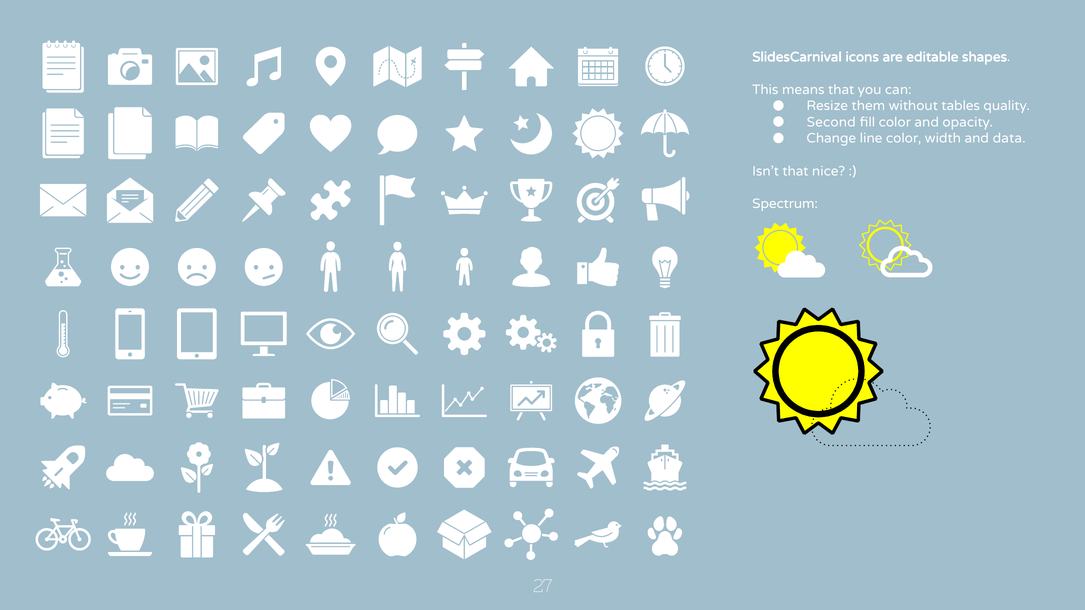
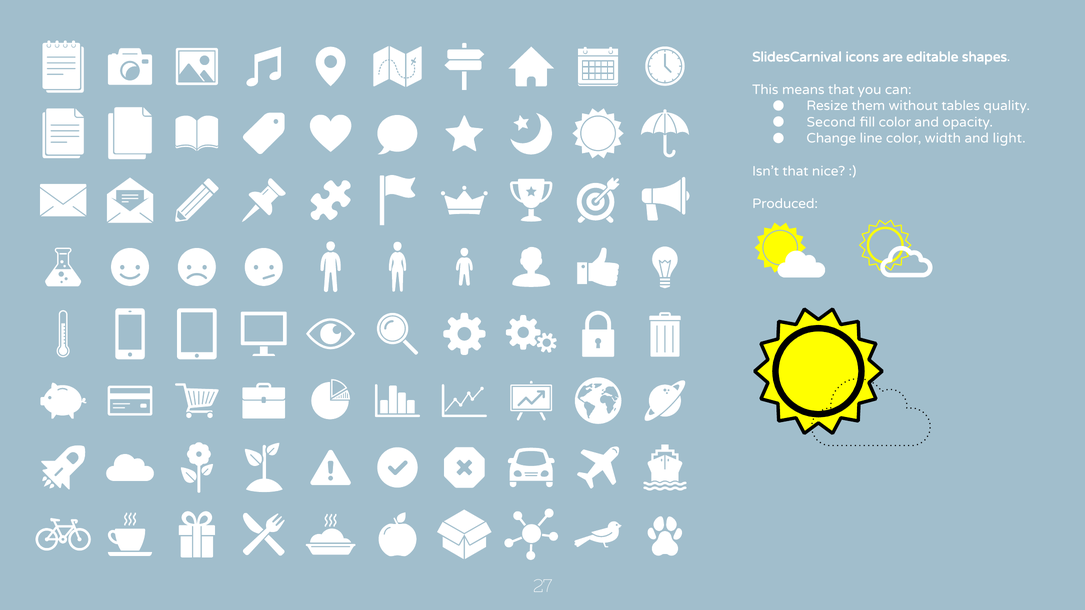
data: data -> light (1009, 139)
Spectrum: Spectrum -> Produced (785, 204)
